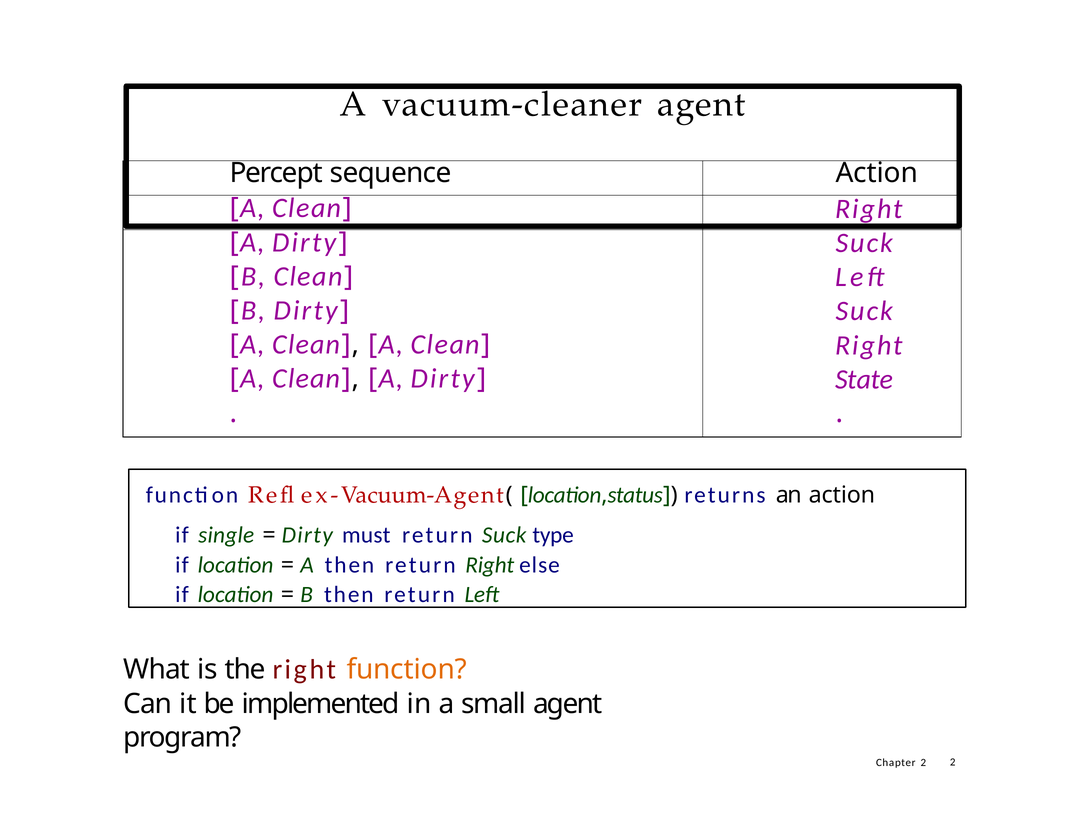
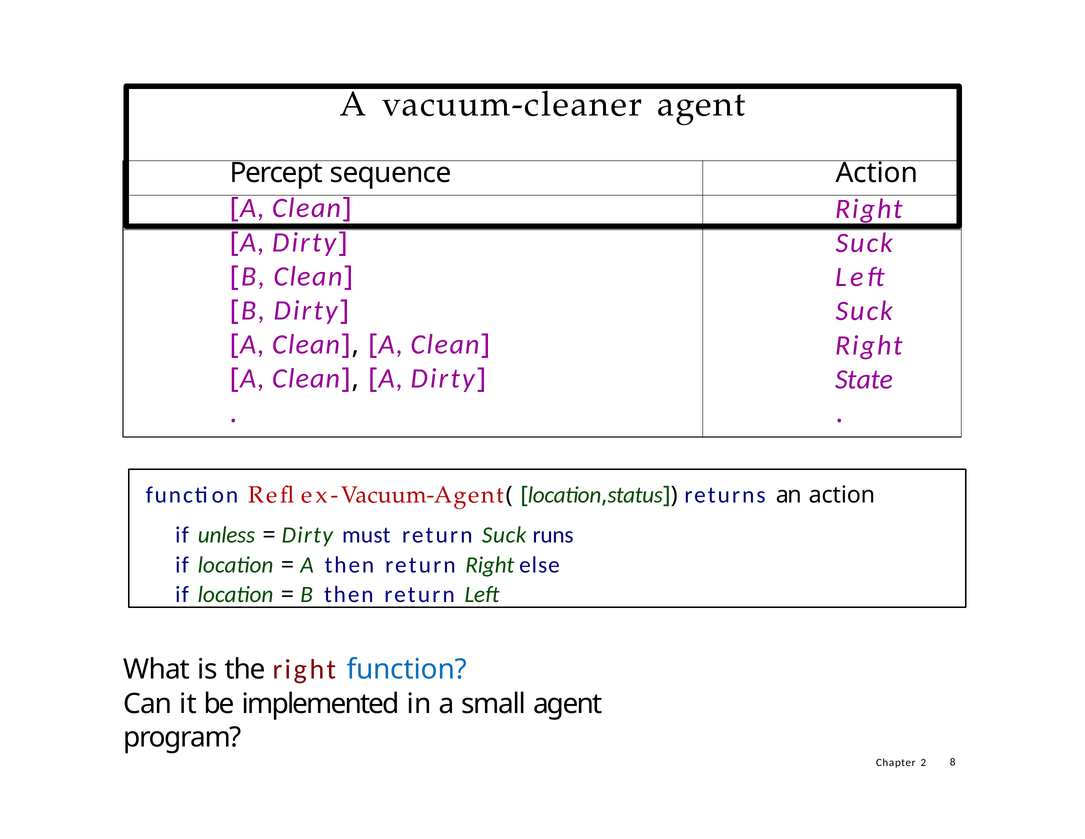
single: single -> unless (226, 535)
type: type -> runs (553, 535)
function colour: orange -> blue (407, 669)
2 2: 2 -> 8 (953, 762)
